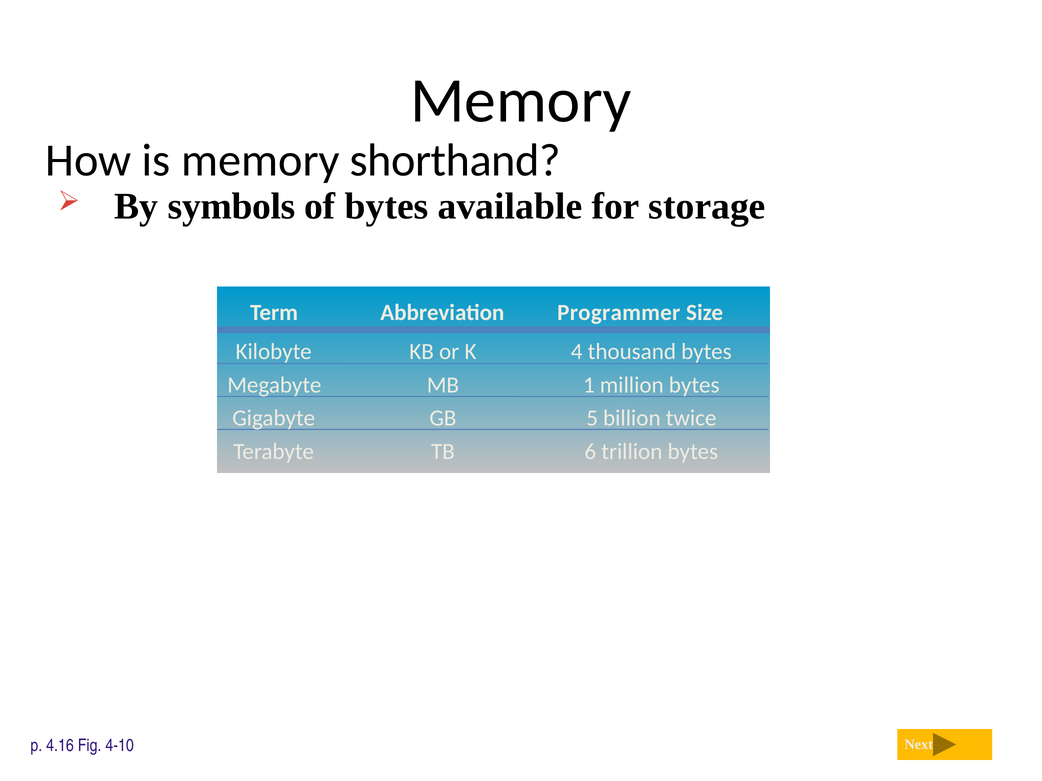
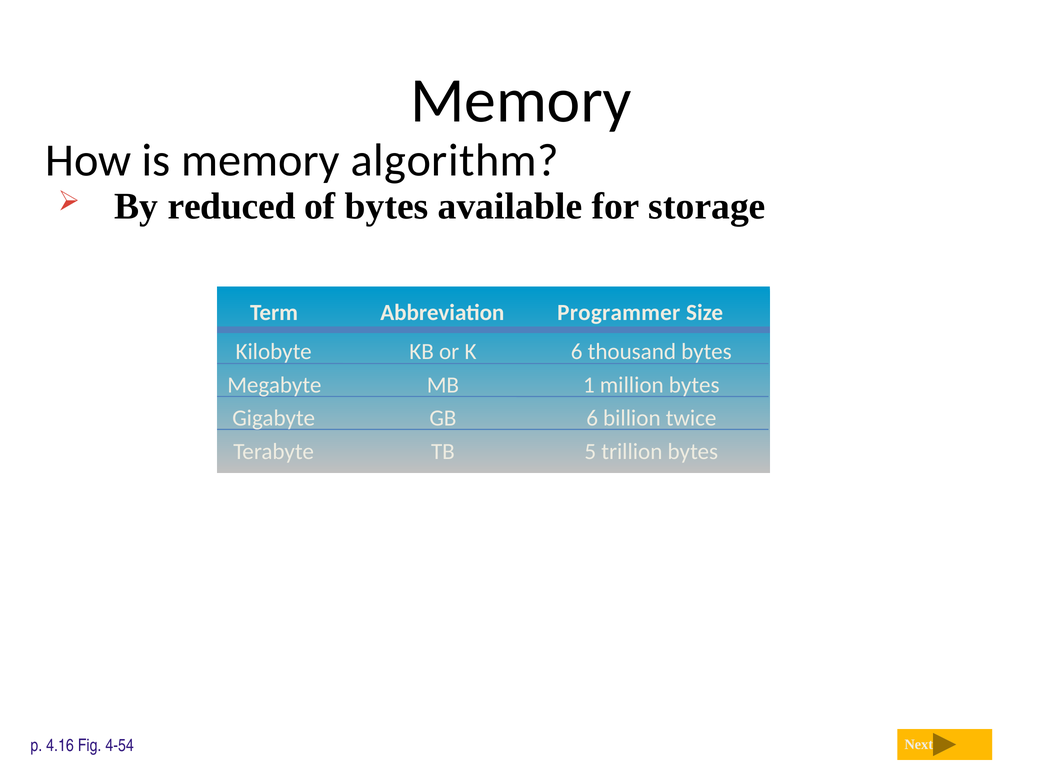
shorthand: shorthand -> algorithm (455, 161)
symbols: symbols -> reduced (232, 207)
K 4: 4 -> 6 (577, 352)
GB 5: 5 -> 6 (592, 419)
6: 6 -> 5 (590, 452)
4-10: 4-10 -> 4-54 (120, 746)
